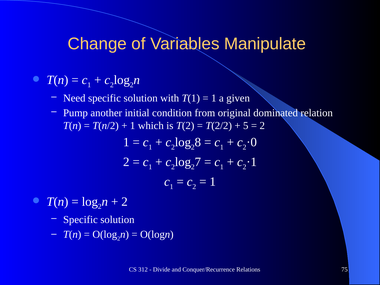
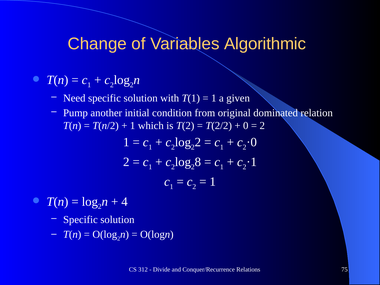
Manipulate: Manipulate -> Algorithmic (265, 44)
5: 5 -> 0 (246, 126)
2 8: 8 -> 2 (198, 142)
7: 7 -> 8 (198, 162)
2: 2 -> 4 (125, 202)
